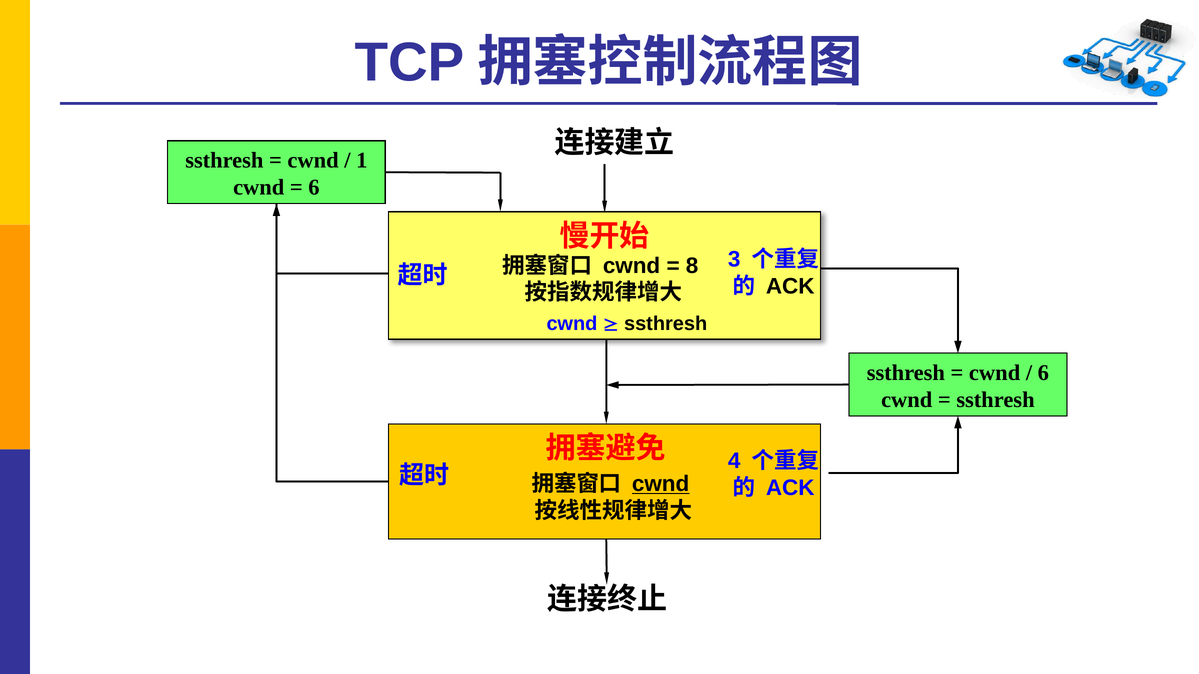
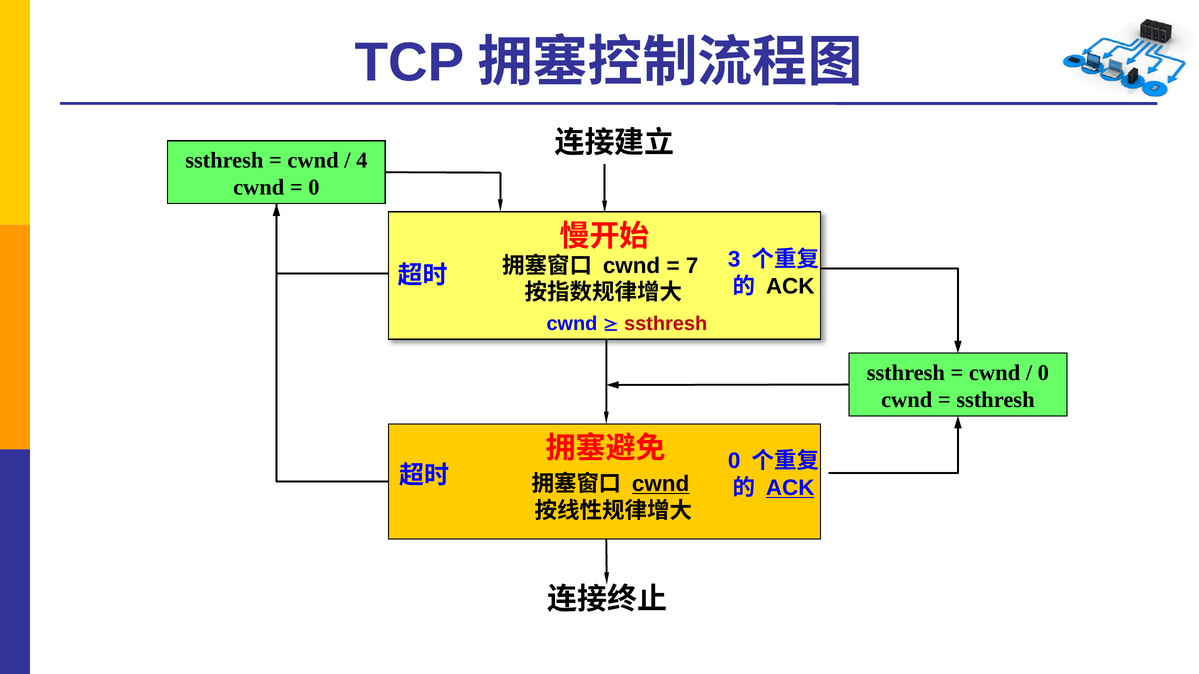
1: 1 -> 4 (362, 160)
6: 6 -> 0 (314, 187)
8: 8 -> 7 (692, 266)
ssthresh colour: black -> red (666, 324)
6: 6 -> 0 (1043, 373)
4: 4 -> 0 (734, 461)
ACK underline: none -> present (790, 488)
